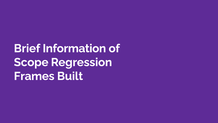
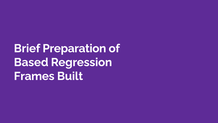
Information: Information -> Preparation (74, 48)
Scope: Scope -> Based (31, 62)
